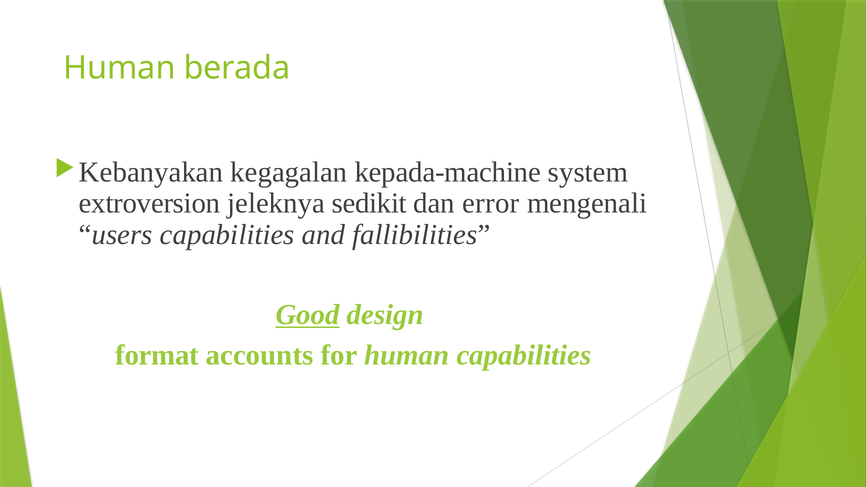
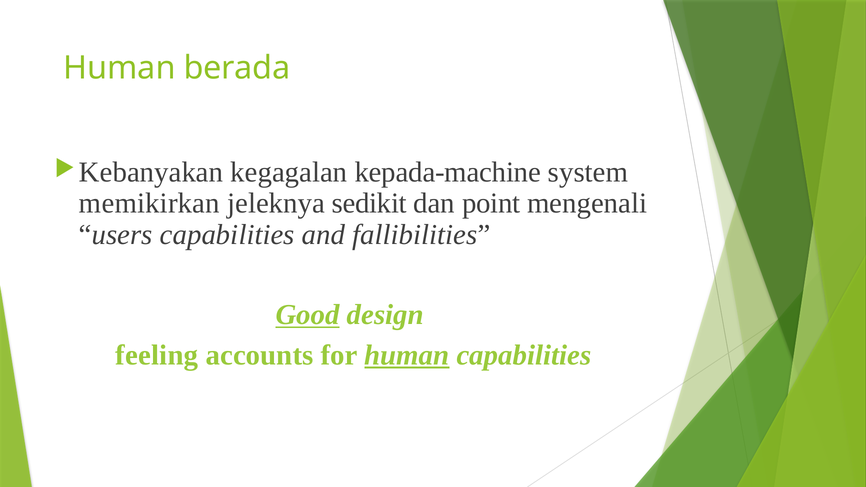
extroversion: extroversion -> memikirkan (149, 203)
error: error -> point (491, 203)
format: format -> feeling (157, 355)
human underline: none -> present (407, 355)
